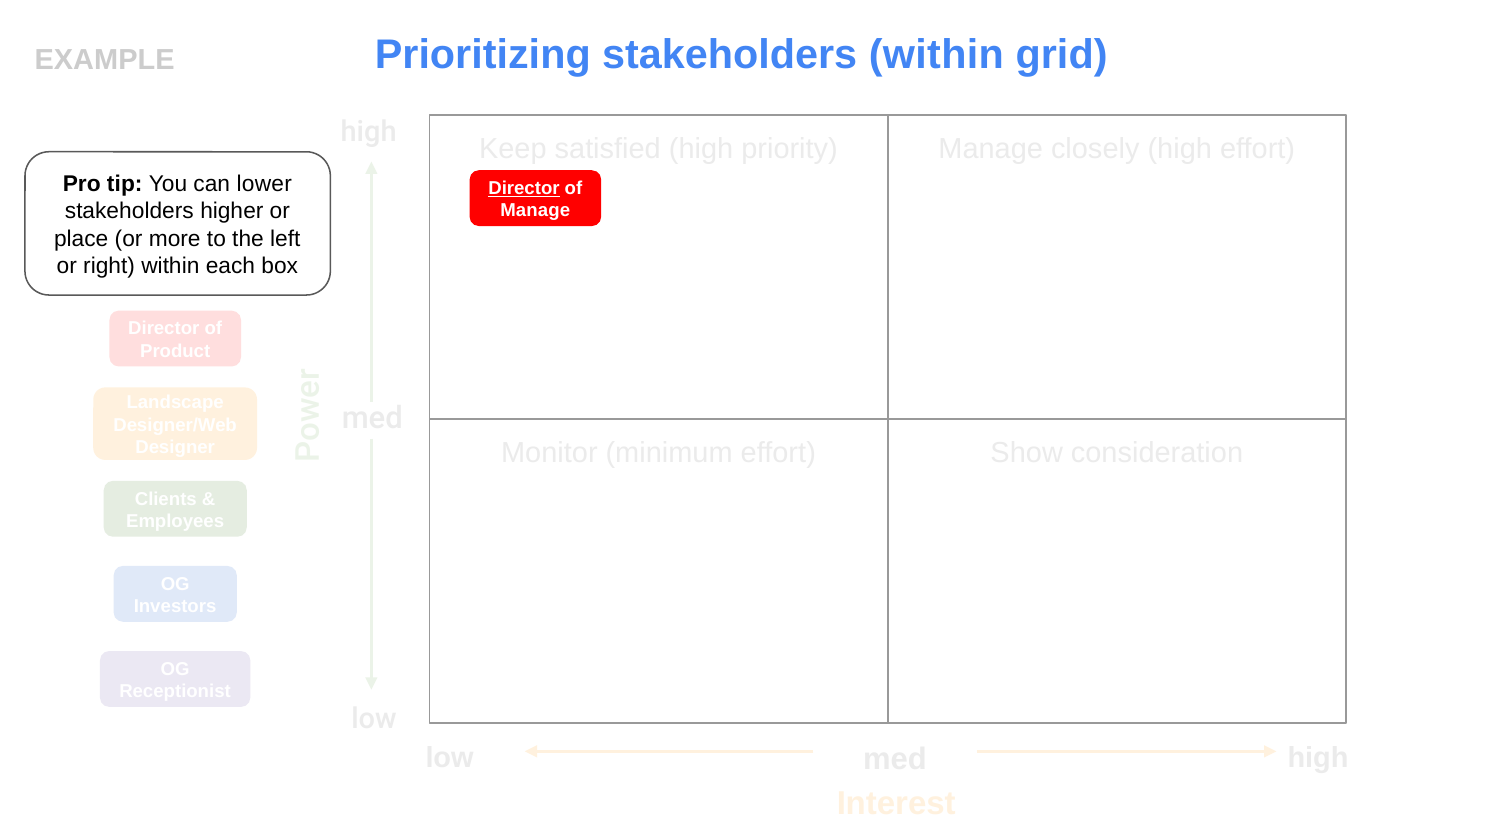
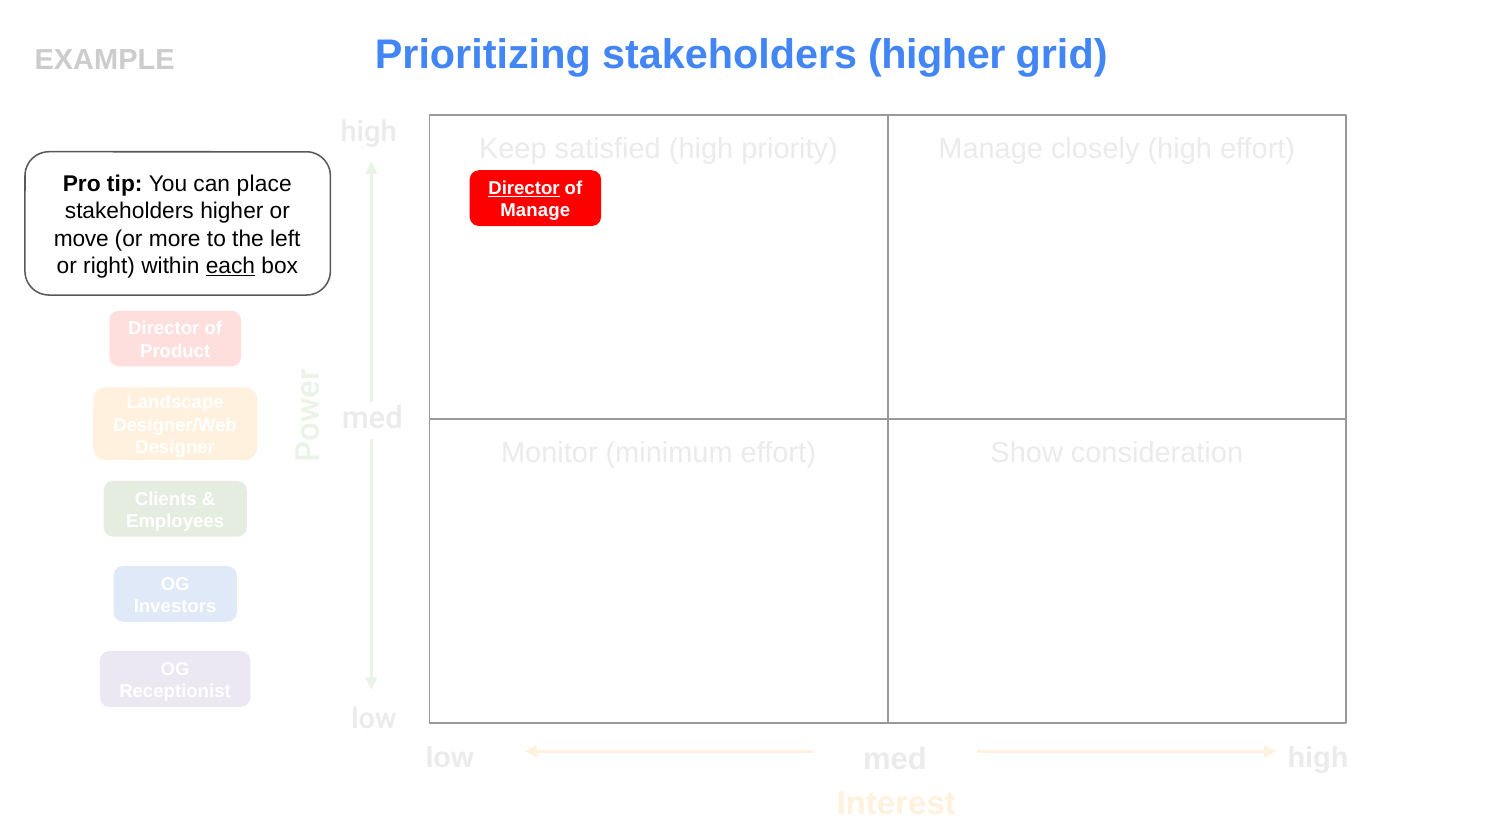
Prioritizing stakeholders within: within -> higher (937, 55)
lower: lower -> place (264, 184)
place: place -> move (81, 238)
each underline: none -> present (230, 266)
